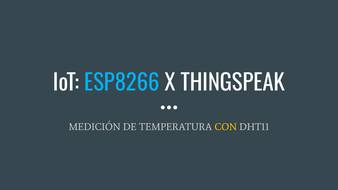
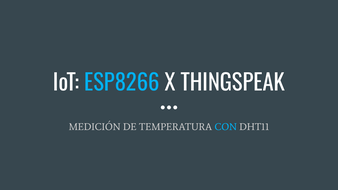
CON colour: yellow -> light blue (226, 127)
